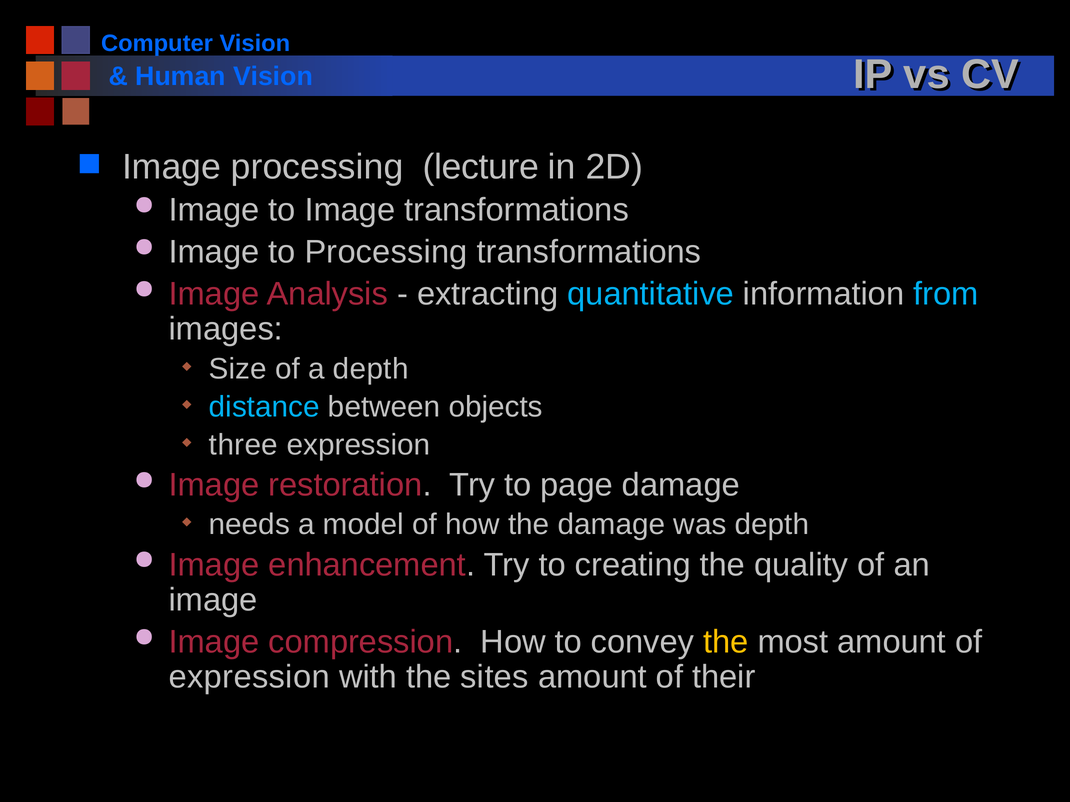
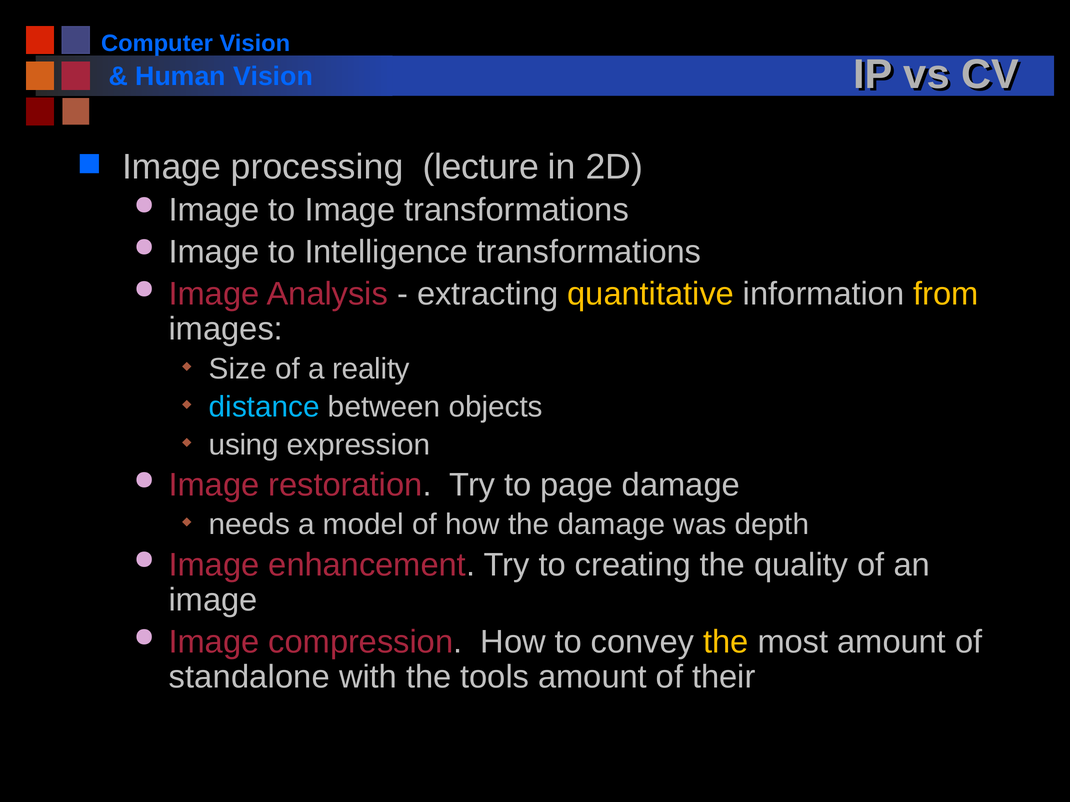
to Processing: Processing -> Intelligence (386, 252)
quantitative colour: light blue -> yellow (651, 294)
from colour: light blue -> yellow (946, 294)
a depth: depth -> reality (371, 369)
three: three -> using (244, 445)
expression: expression -> standalone (249, 678)
sites: sites -> tools (495, 678)
